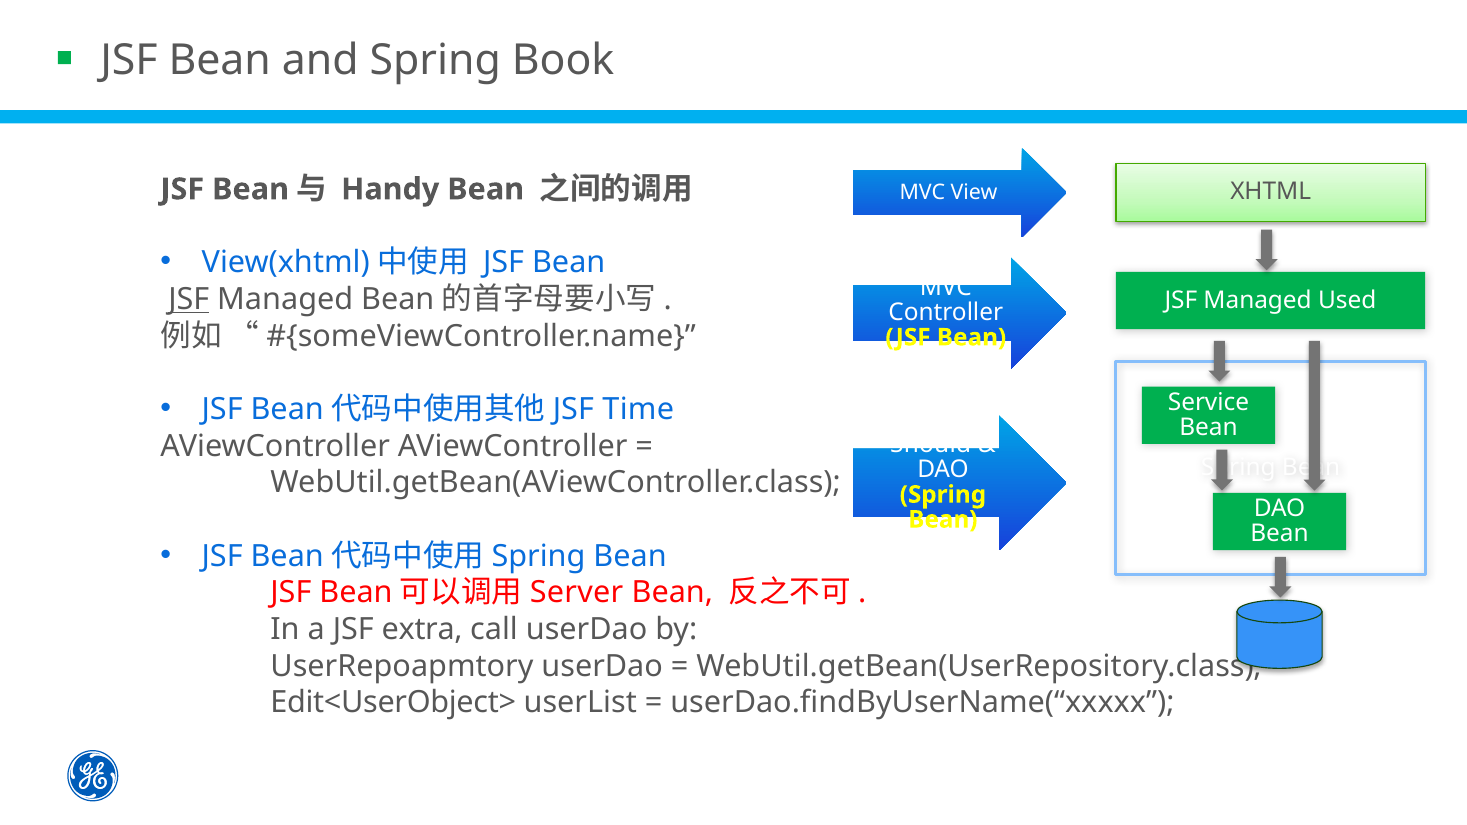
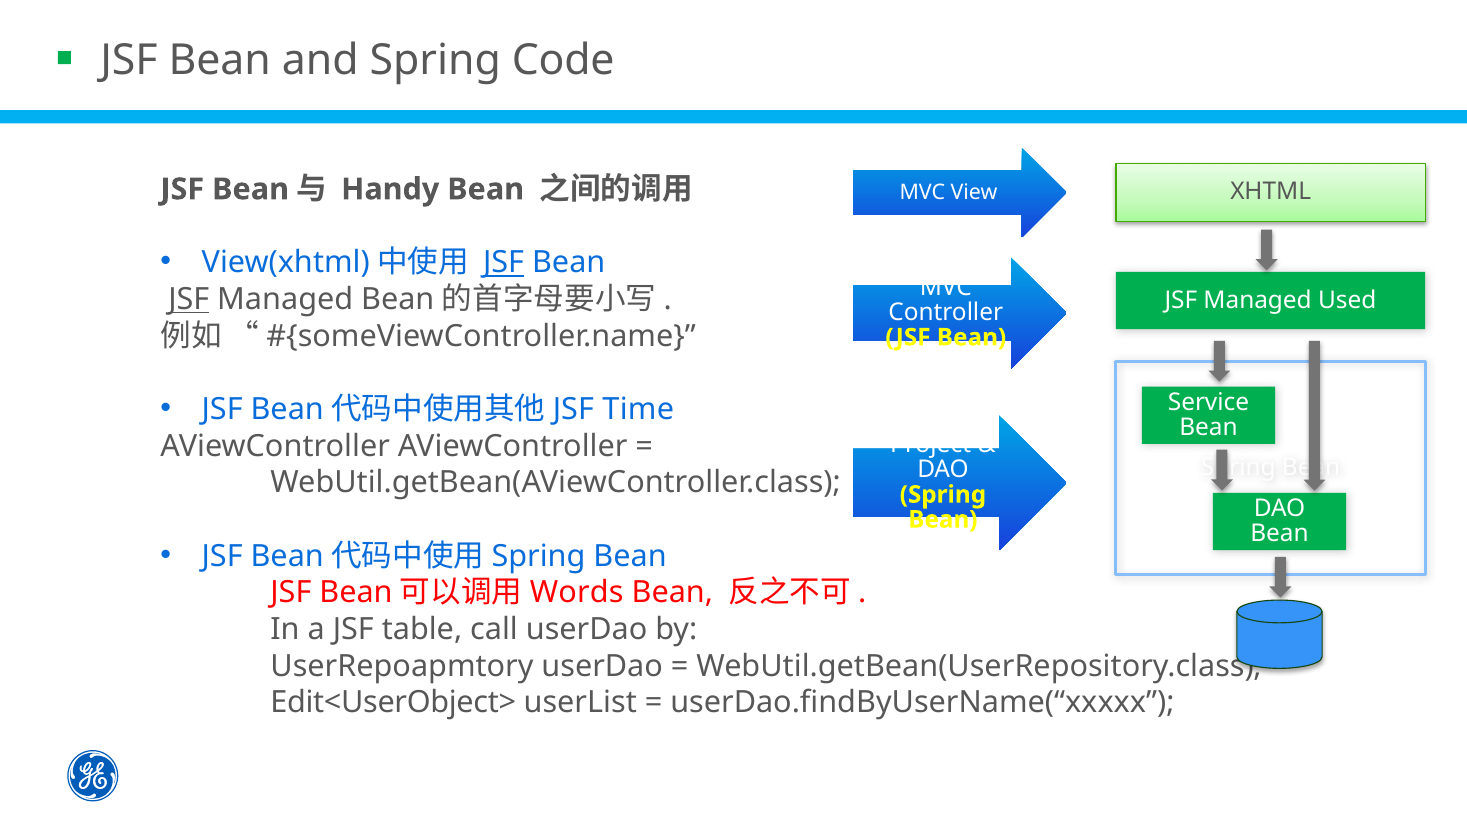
Book: Book -> Code (563, 60)
JSF underline: none -> present (504, 263)
Should: Should -> Project (931, 445)
Server: Server -> Words (577, 593)
extra: extra -> table (422, 630)
